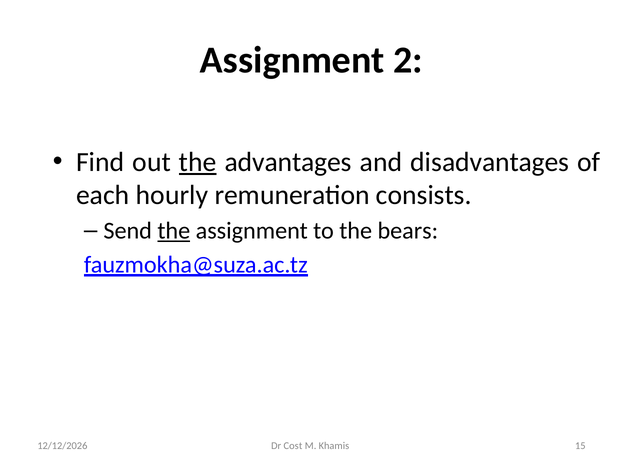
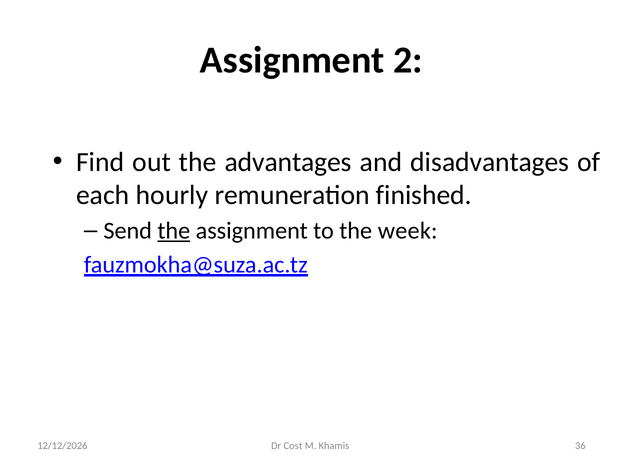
the underline: present -> none (198, 162)
consists: consists -> finished (424, 195)
bears: bears -> week (408, 231)
15: 15 -> 36 (580, 446)
